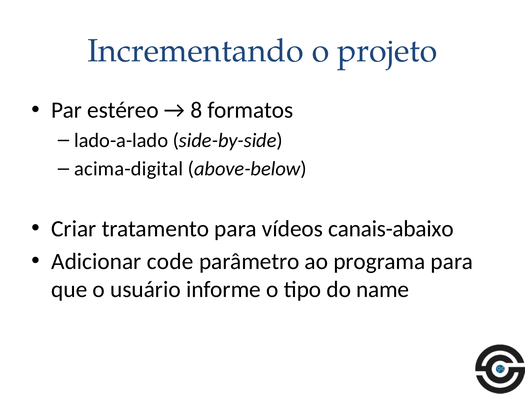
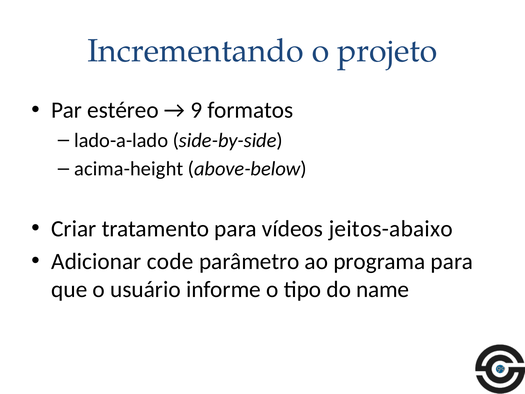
8: 8 -> 9 (196, 110)
acima-digital: acima-digital -> acima-height (129, 169)
canais-abaixo: canais-abaixo -> jeitos-abaixo (391, 228)
